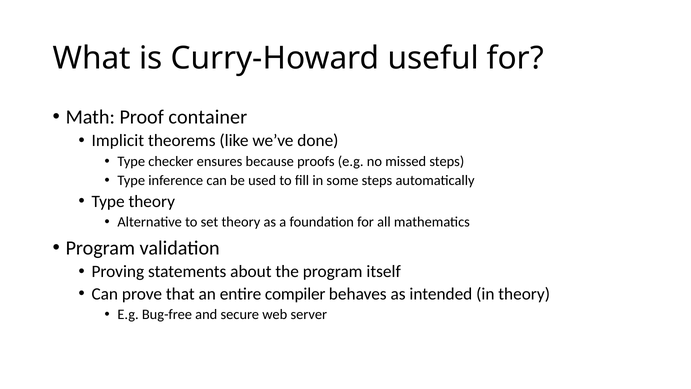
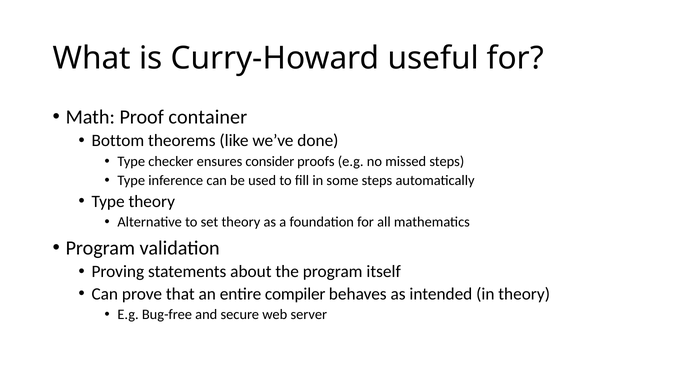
Implicit: Implicit -> Bottom (118, 141)
because: because -> consider (270, 161)
